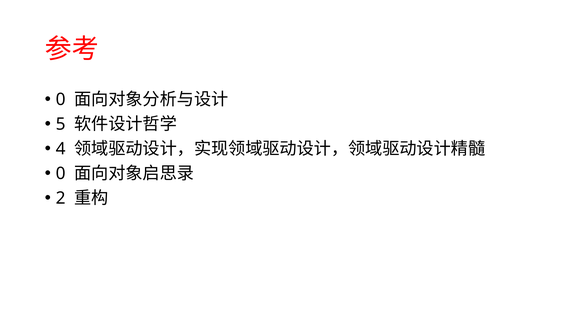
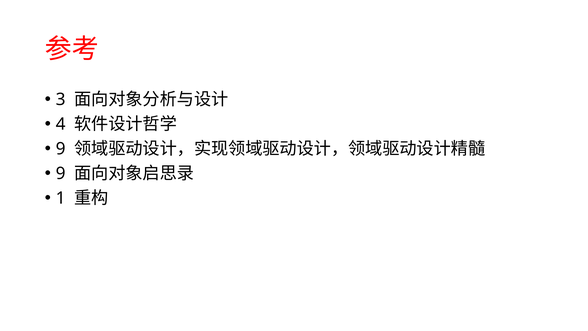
0: 0 -> 3 (61, 99)
5: 5 -> 4 (61, 124)
4: 4 -> 9 (61, 149)
0: 0 -> 9 (61, 173)
2: 2 -> 1 (61, 198)
